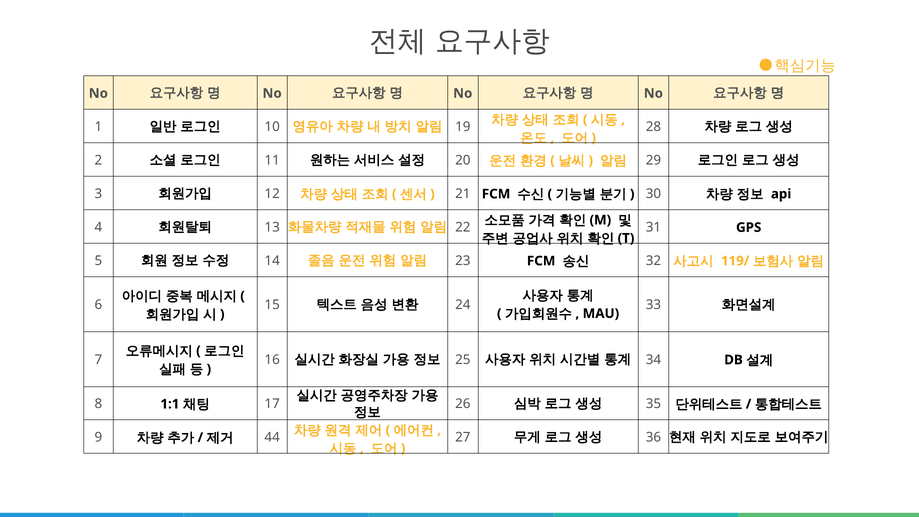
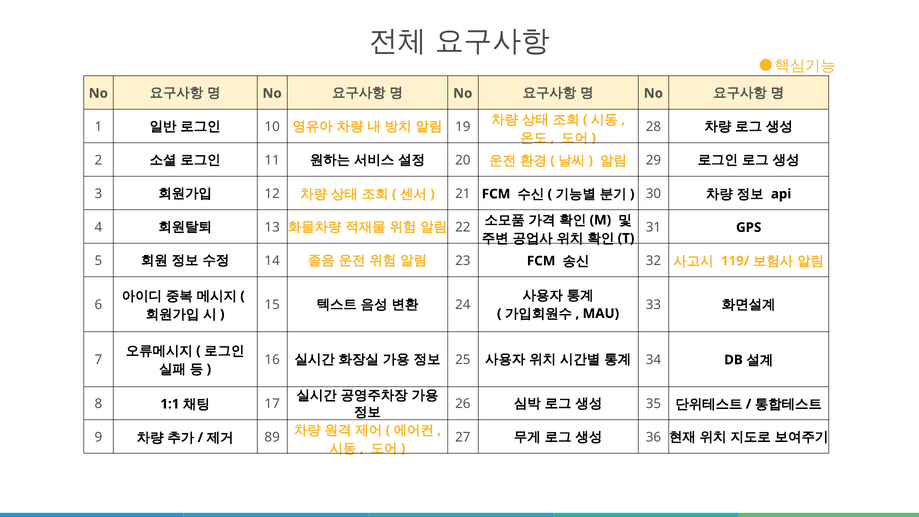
44: 44 -> 89 (272, 437)
